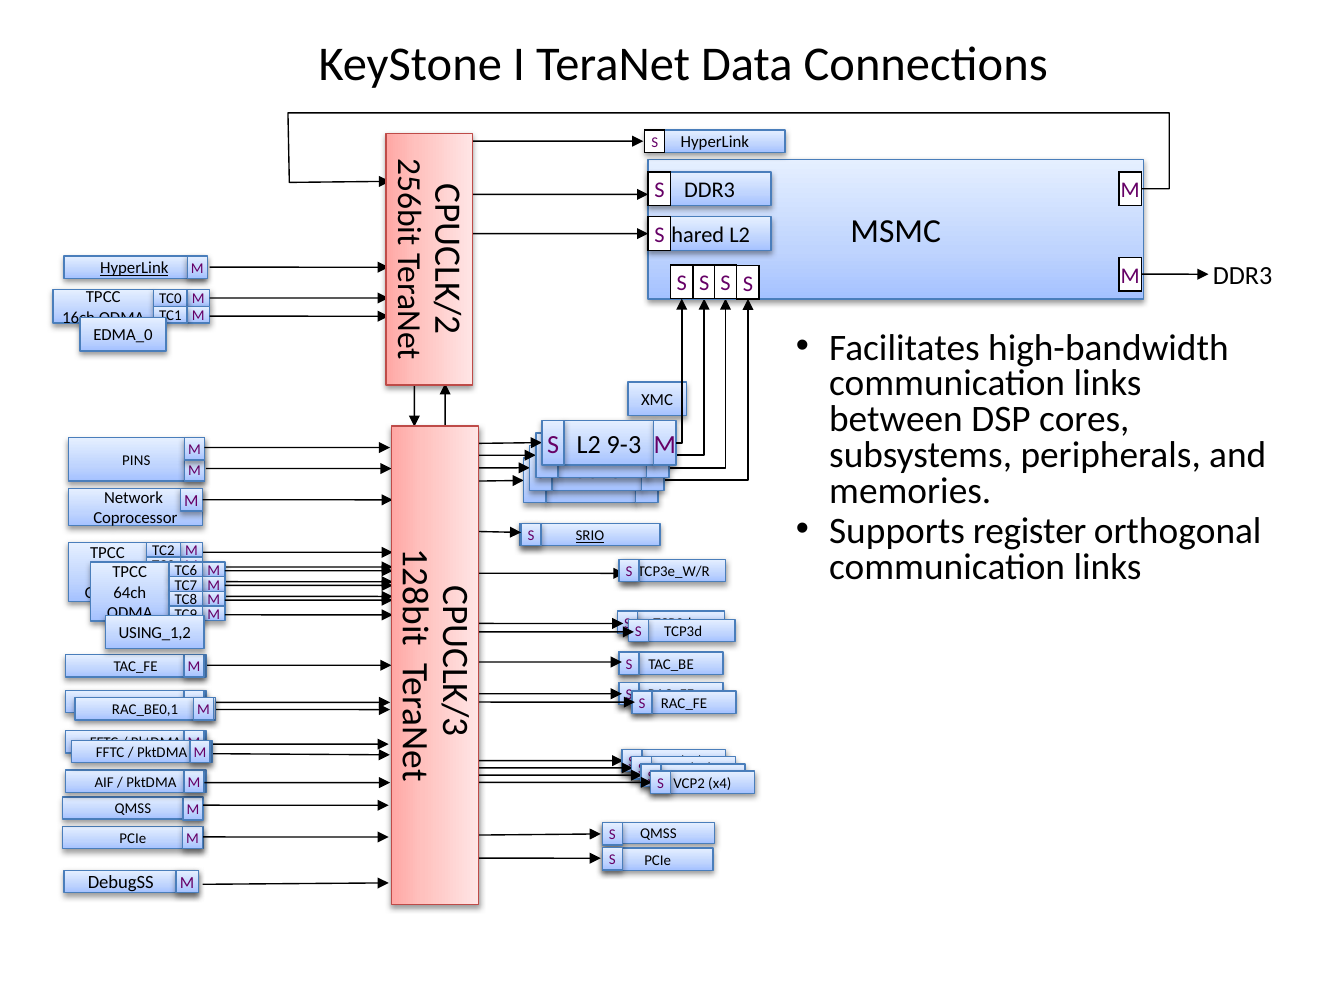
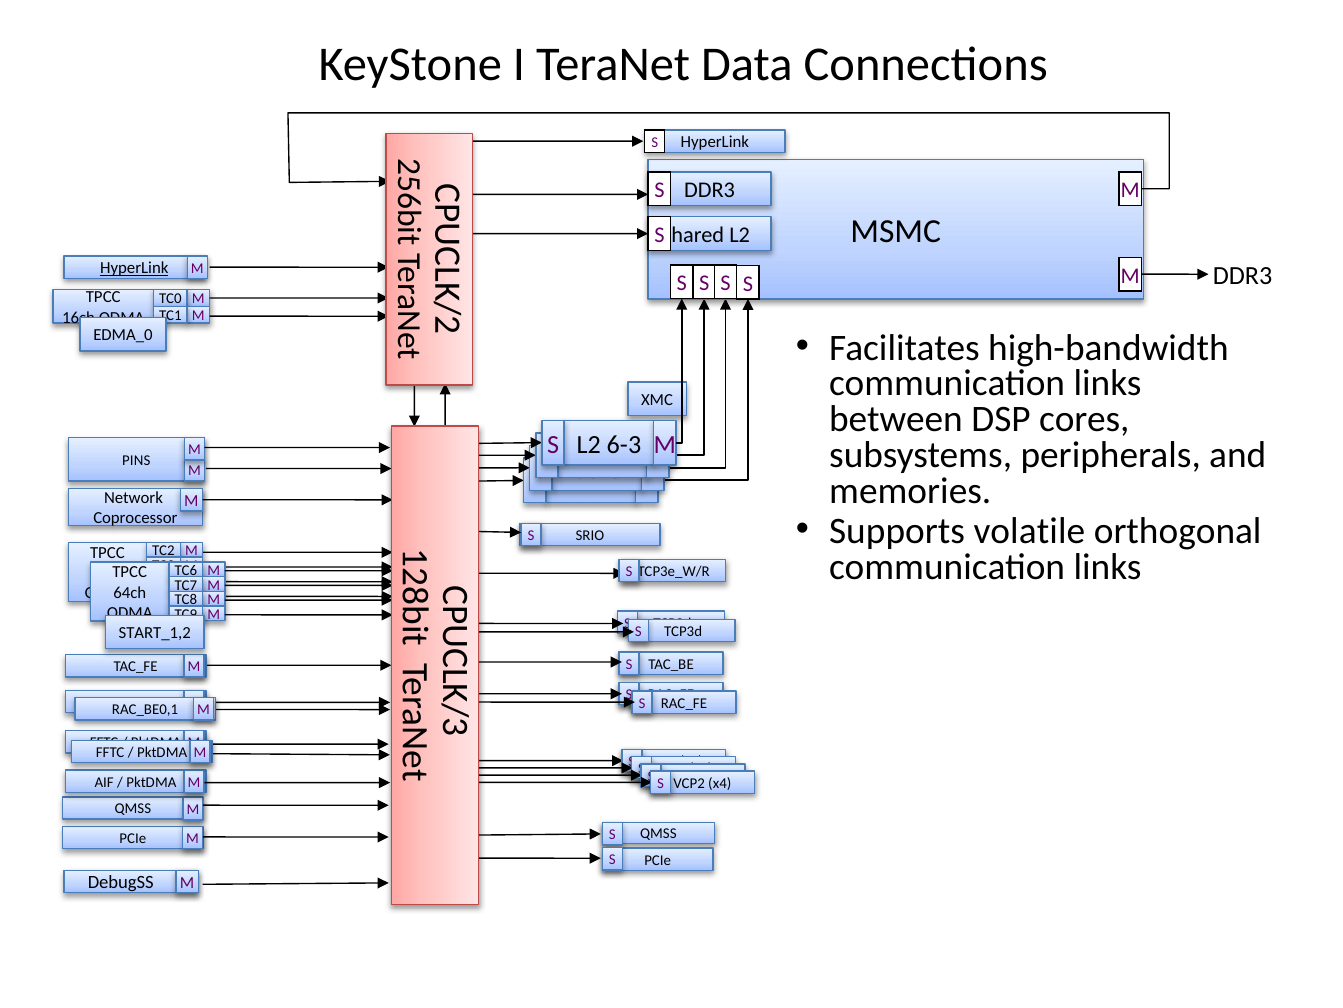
9-3: 9-3 -> 6-3 (624, 444)
register: register -> volatile (1029, 530)
SRIO underline: present -> none (590, 535)
USING_1,2: USING_1,2 -> START_1,2 (155, 633)
